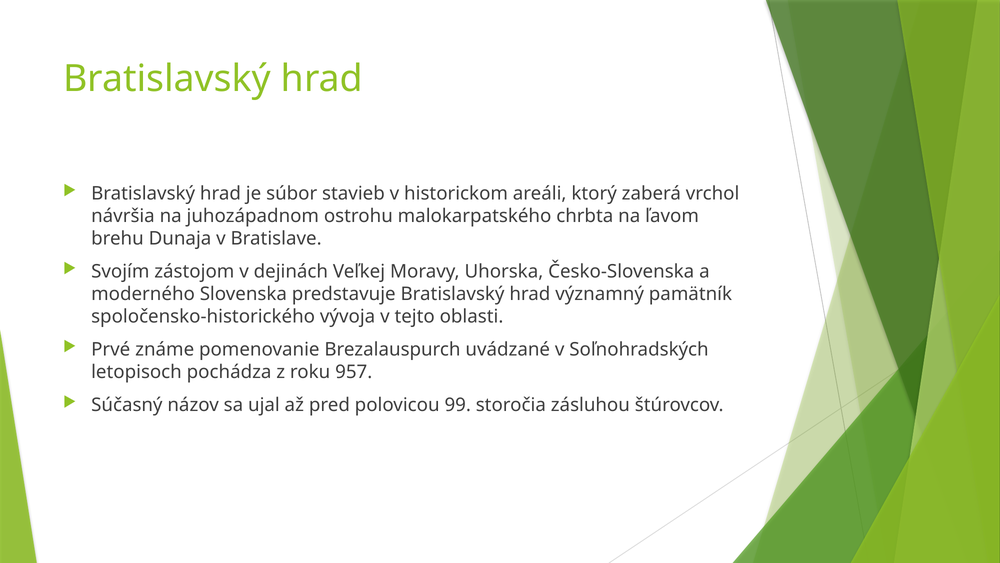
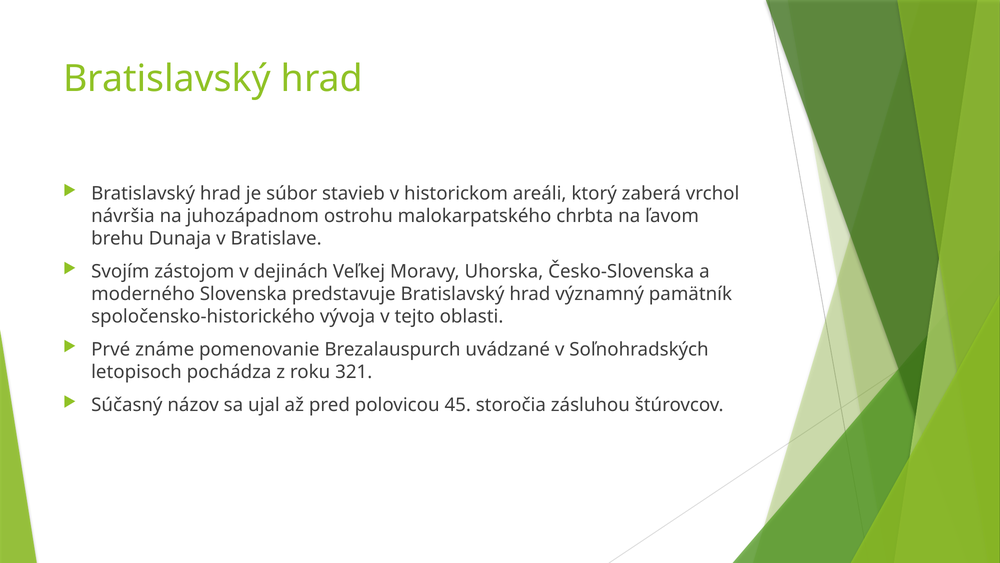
957: 957 -> 321 (354, 372)
99: 99 -> 45 (458, 405)
